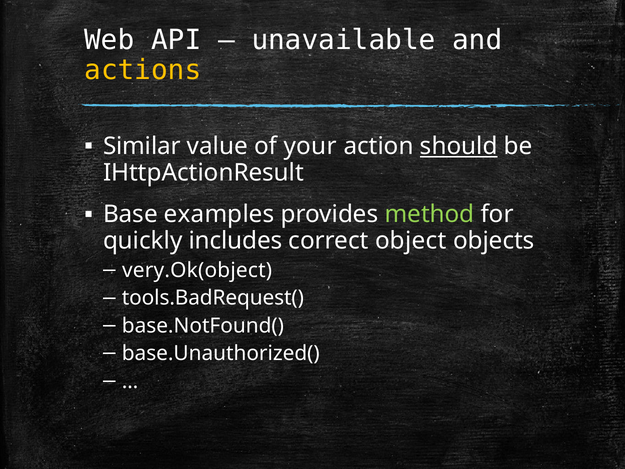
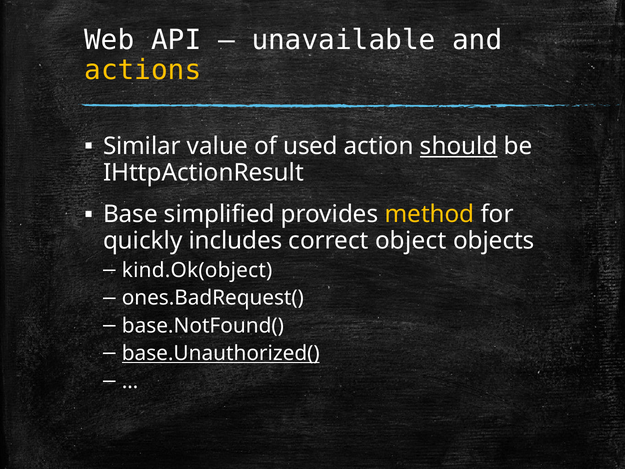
your: your -> used (311, 146)
examples: examples -> simplified (219, 214)
method colour: light green -> yellow (429, 214)
very.Ok(object: very.Ok(object -> kind.Ok(object (197, 270)
tools.BadRequest(: tools.BadRequest( -> ones.BadRequest( (213, 298)
base.Unauthorized( underline: none -> present (221, 353)
